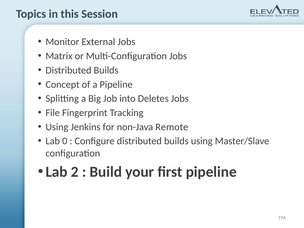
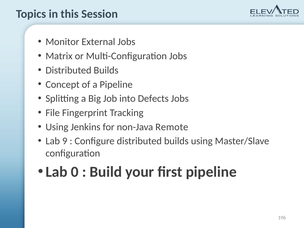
Deletes: Deletes -> Defects (153, 99)
0: 0 -> 9 (65, 141)
2: 2 -> 0 (75, 172)
